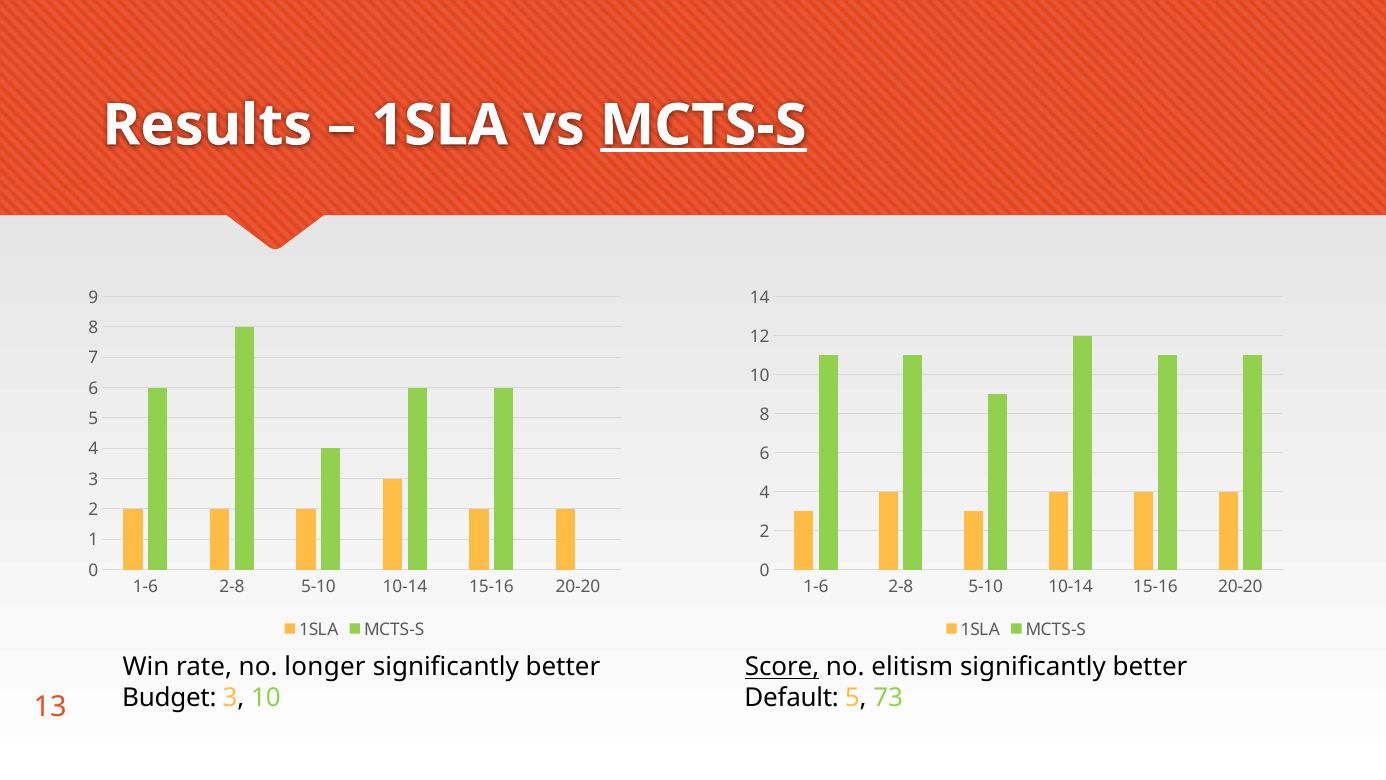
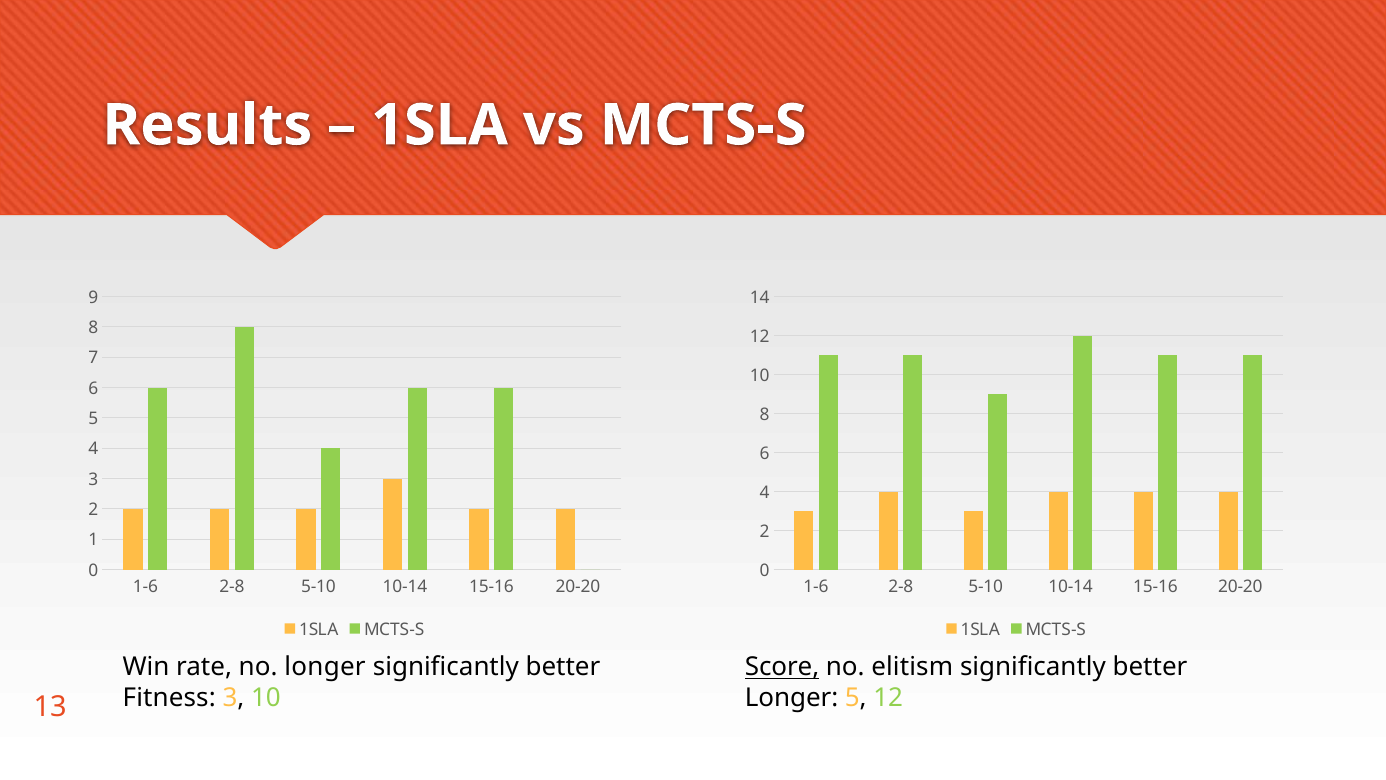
MCTS-S underline: present -> none (703, 125)
Budget: Budget -> Fitness (169, 698)
Default: Default -> Longer (792, 698)
5 73: 73 -> 12 (888, 698)
